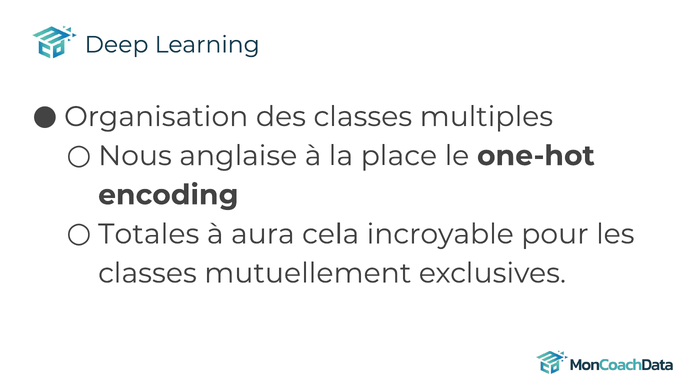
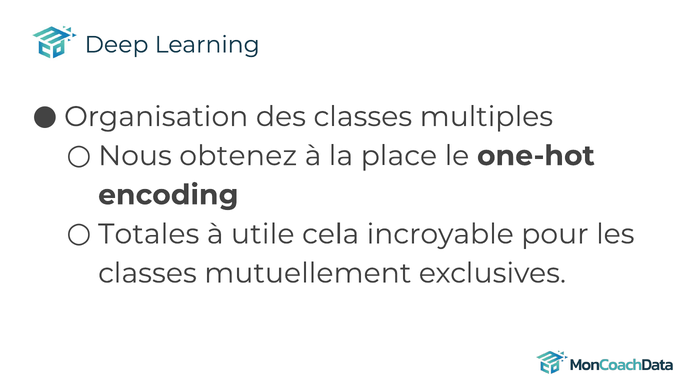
anglaise: anglaise -> obtenez (238, 156)
aura: aura -> utile (263, 234)
